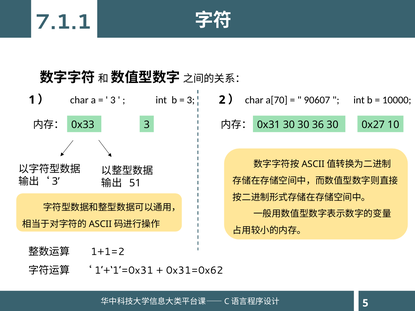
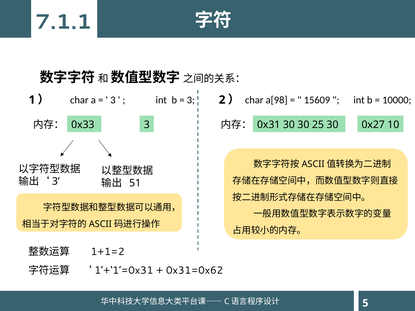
a[70: a[70 -> a[98 (277, 100)
90607: 90607 -> 15609 (317, 100)
36: 36 -> 25 (318, 125)
